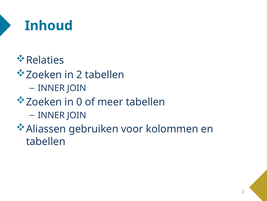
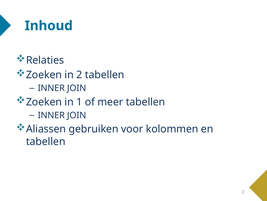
0: 0 -> 1 (79, 102)
